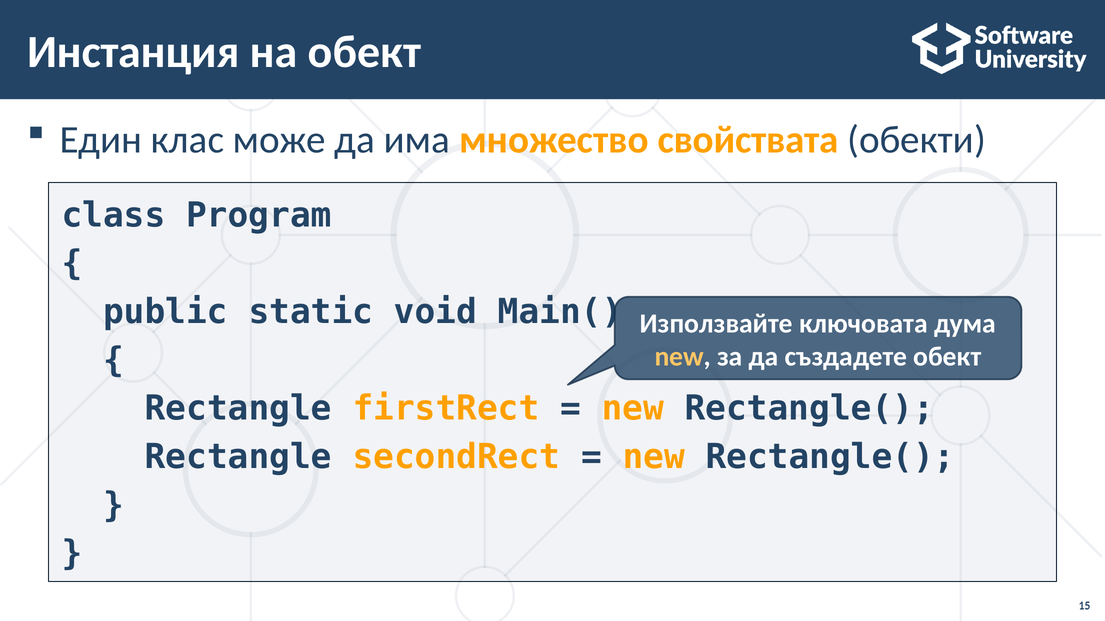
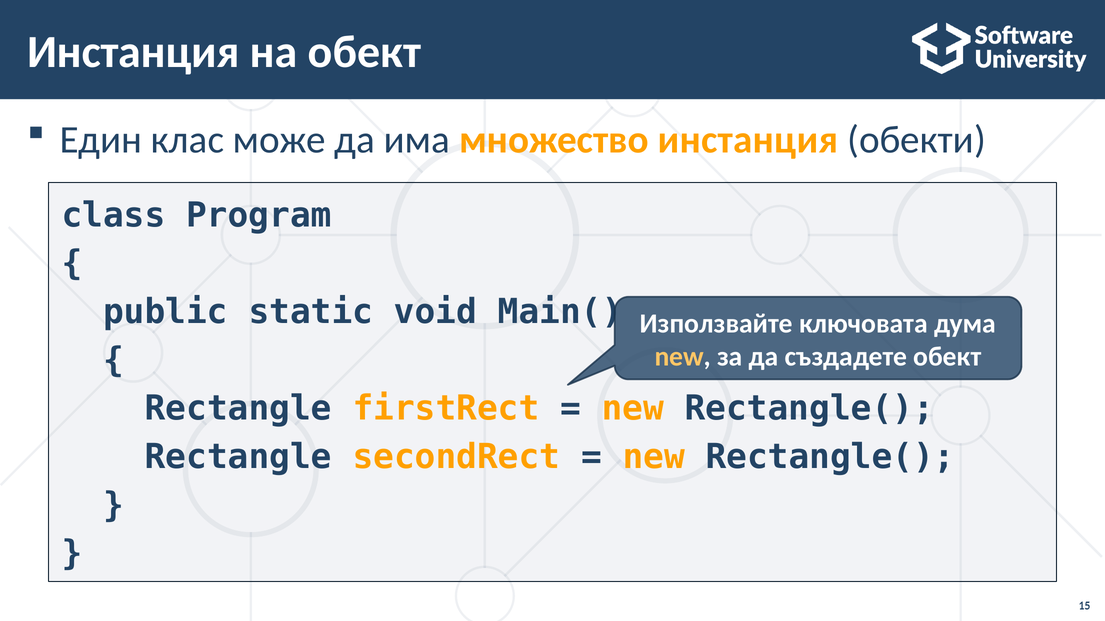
множество свойствата: свойствата -> инстанция (748, 140)
